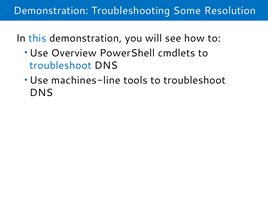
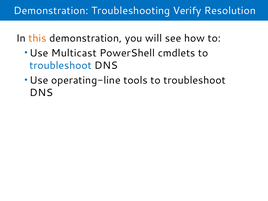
Some: Some -> Verify (187, 11)
this colour: blue -> orange (37, 38)
Overview: Overview -> Multicast (74, 53)
machines-line: machines-line -> operating-line (86, 80)
